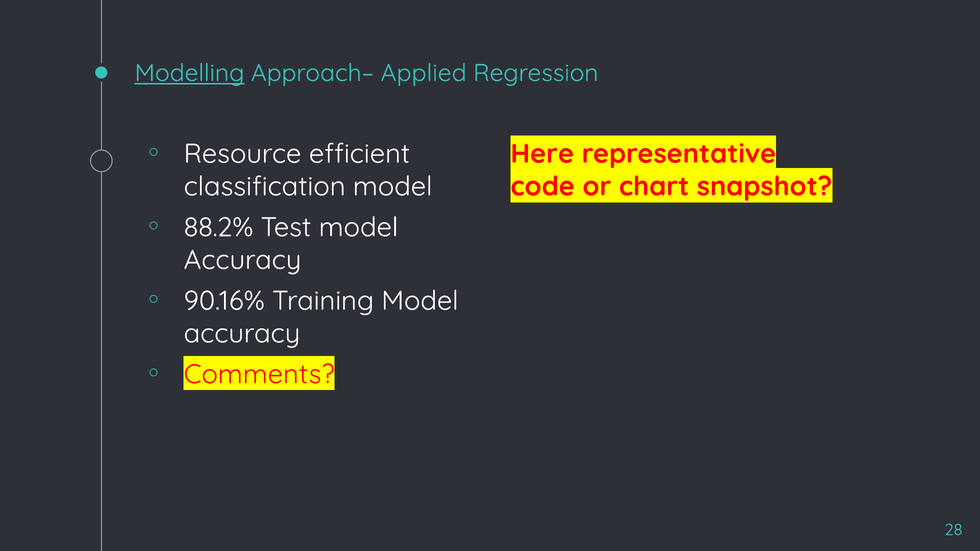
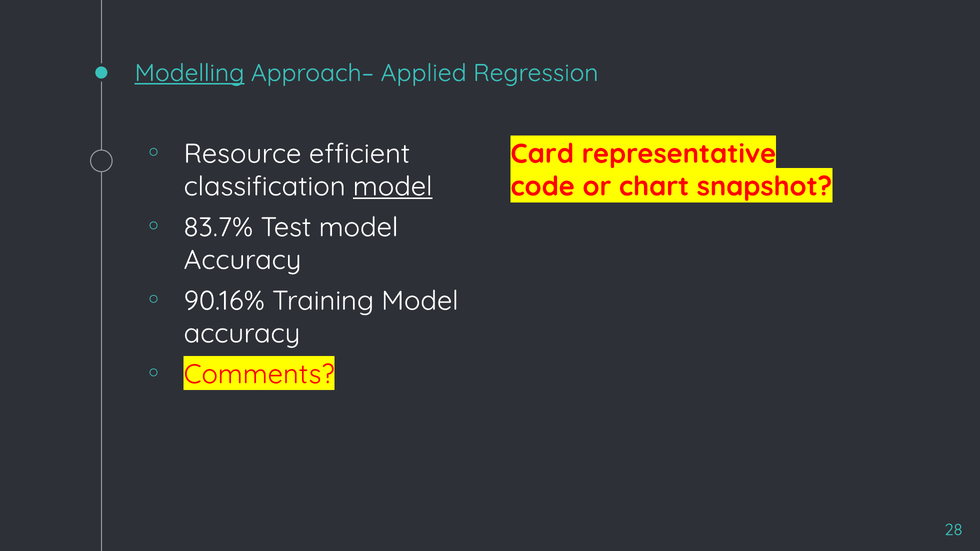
Here: Here -> Card (542, 154)
model underline: none -> present (393, 187)
88.2%: 88.2% -> 83.7% (218, 227)
